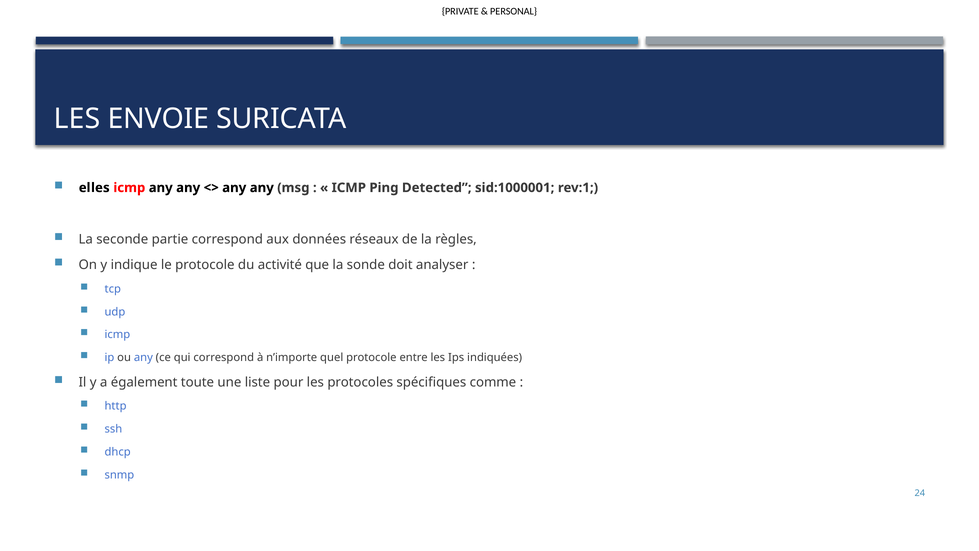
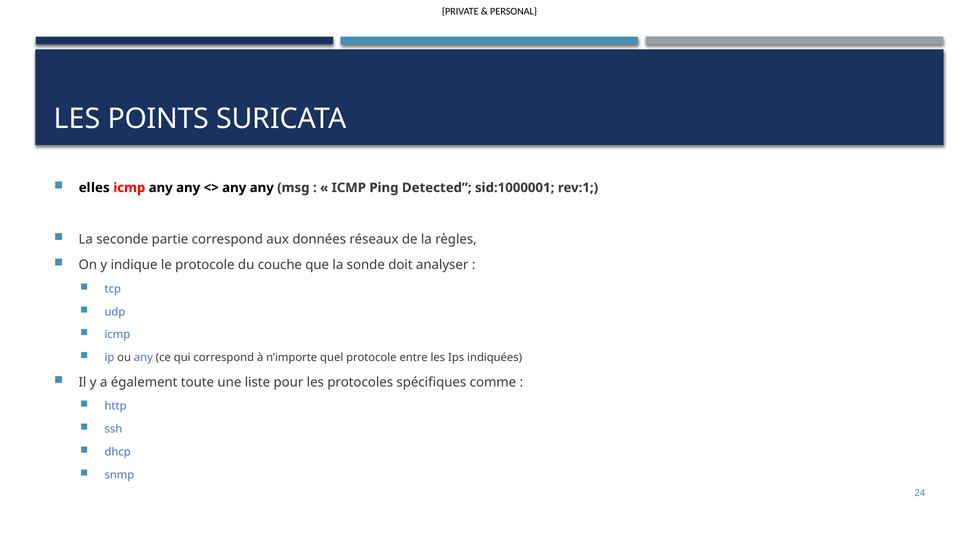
ENVOIE: ENVOIE -> POINTS (158, 119)
activité: activité -> couche (280, 265)
